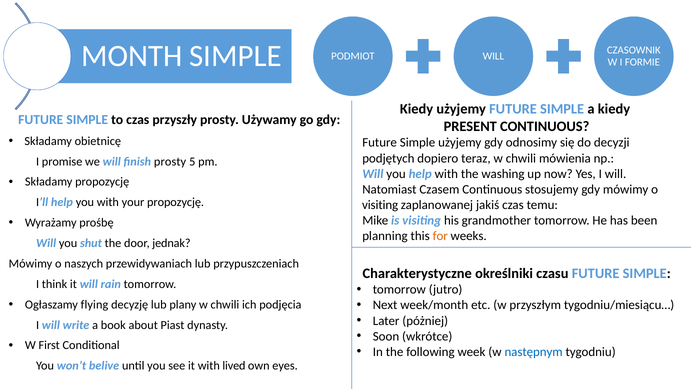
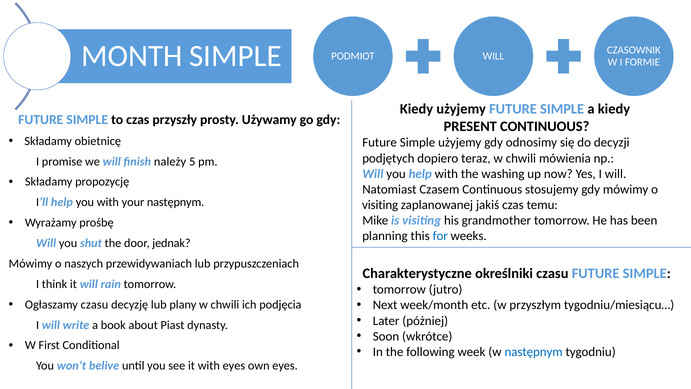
finish prosty: prosty -> należy (170, 161)
your propozycję: propozycję -> następnym (176, 202)
for colour: orange -> blue (440, 236)
Ogłaszamy flying: flying -> czasu (95, 304)
with lived: lived -> eyes (234, 366)
